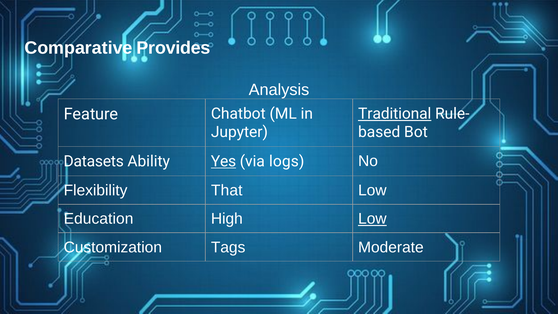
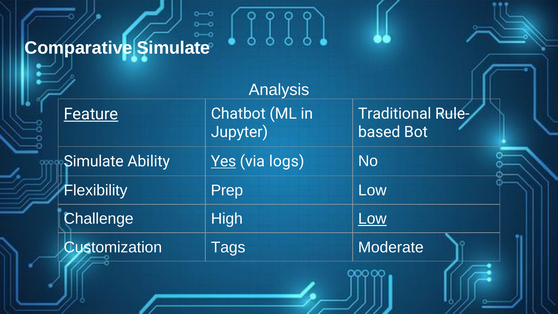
Comparative Provides: Provides -> Simulate (173, 48)
Traditional underline: present -> none (395, 114)
Feature underline: none -> present (91, 114)
Datasets: Datasets -> Simulate (94, 161)
That: That -> Prep (227, 190)
Education: Education -> Challenge (99, 219)
